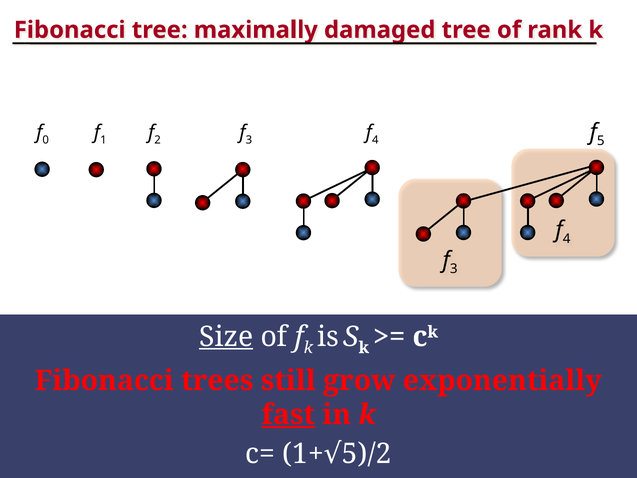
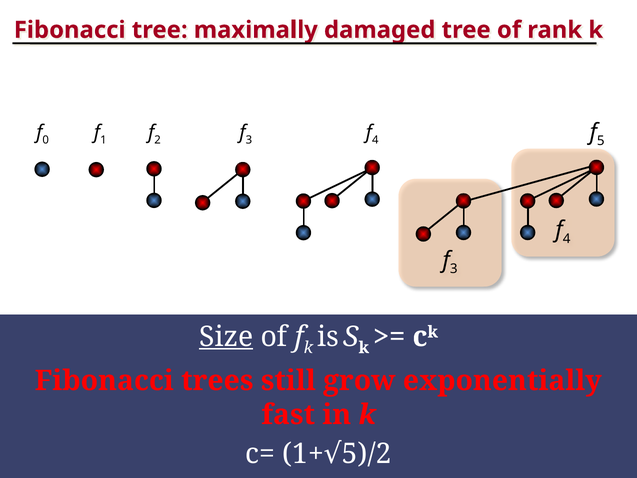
fast underline: present -> none (288, 415)
